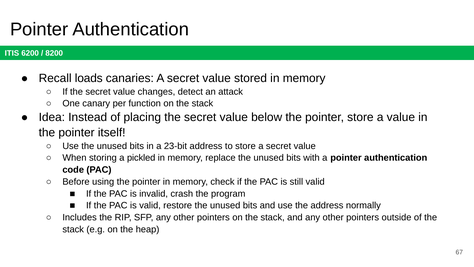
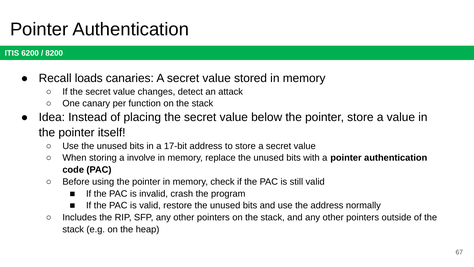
23-bit: 23-bit -> 17-bit (175, 146)
pickled: pickled -> involve (141, 158)
